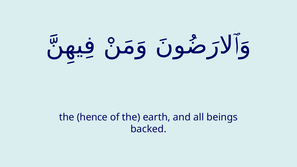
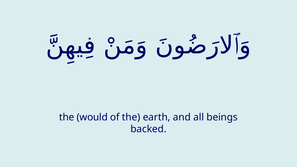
hence: hence -> would (92, 117)
